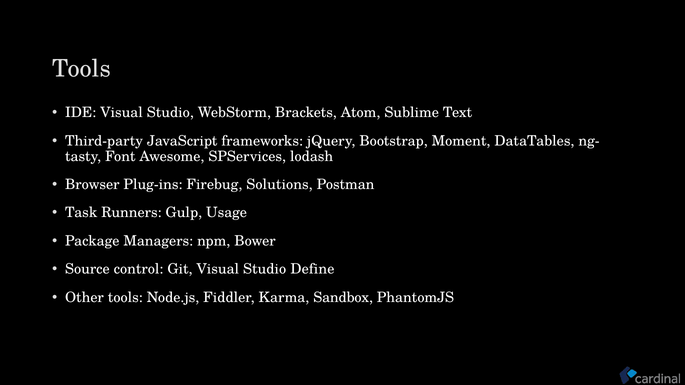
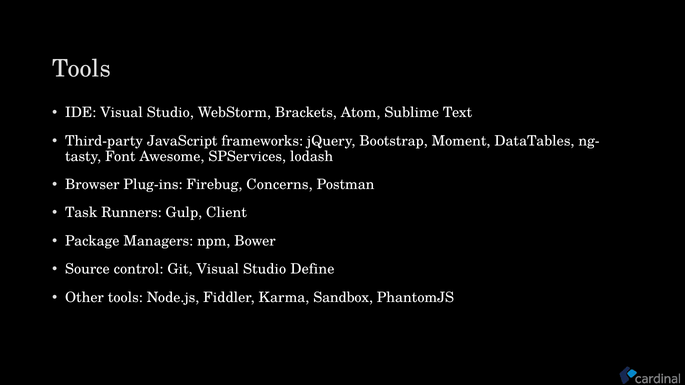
Solutions: Solutions -> Concerns (279, 185)
Usage: Usage -> Client (226, 213)
